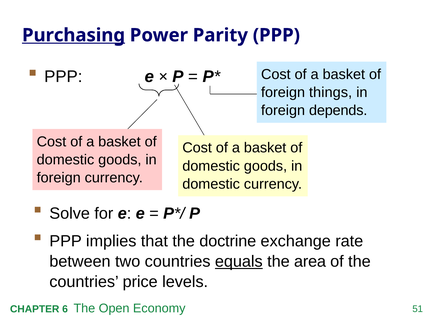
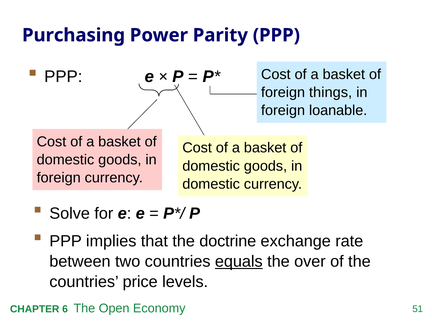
Purchasing underline: present -> none (74, 35)
depends: depends -> loanable (338, 111)
area: area -> over (310, 262)
